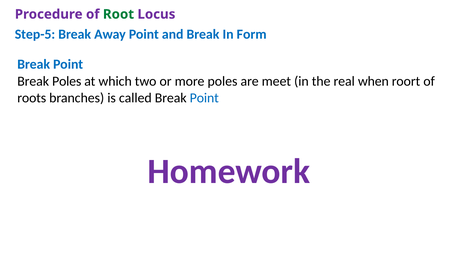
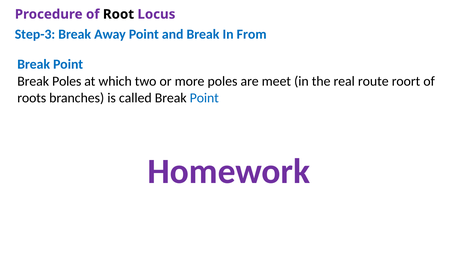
Root colour: green -> black (118, 14)
Step-5: Step-5 -> Step-3 (35, 34)
Form: Form -> From (252, 34)
when: when -> route (373, 81)
